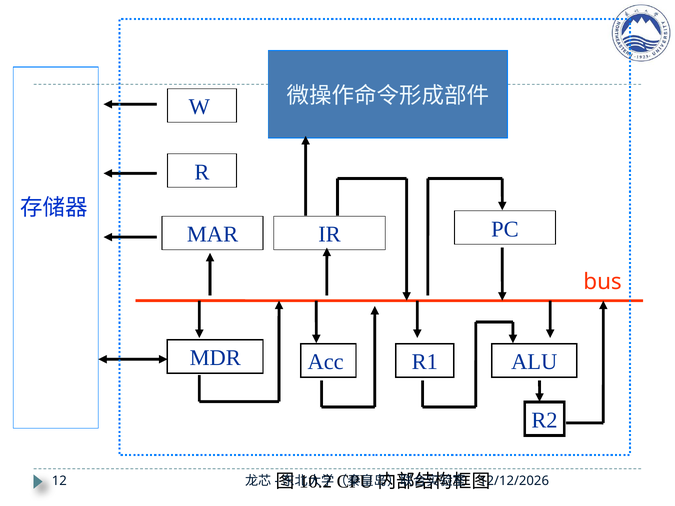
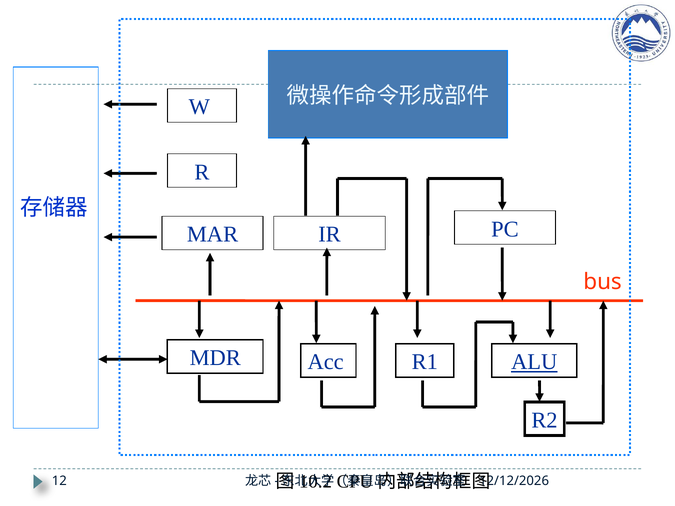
ALU underline: none -> present (534, 362)
